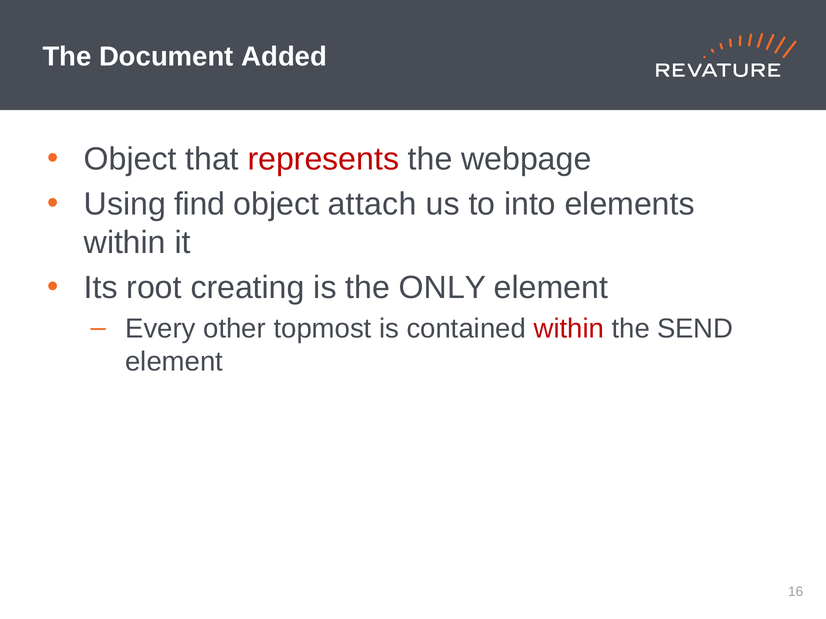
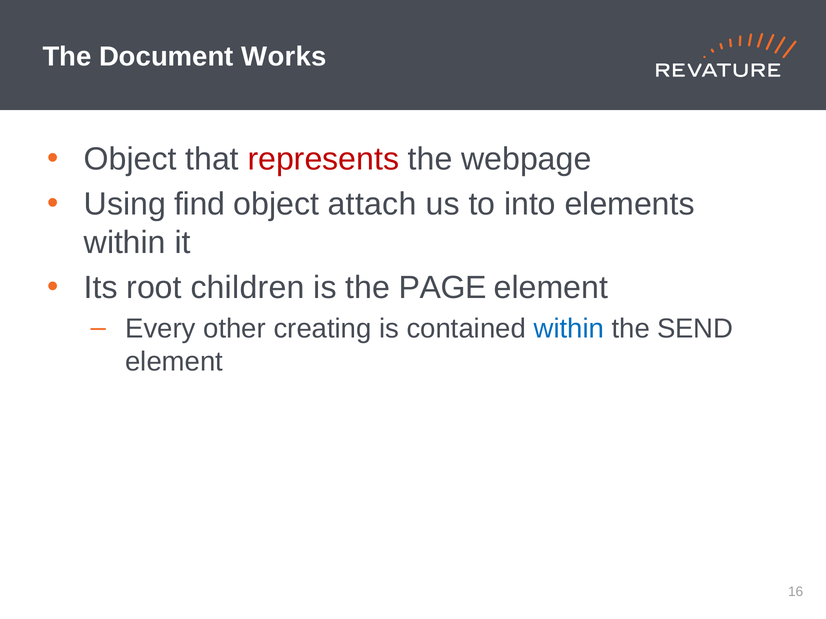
Added: Added -> Works (284, 57)
creating: creating -> children (248, 288)
ONLY: ONLY -> PAGE (443, 288)
topmost: topmost -> creating (323, 329)
within colour: red -> blue (569, 329)
